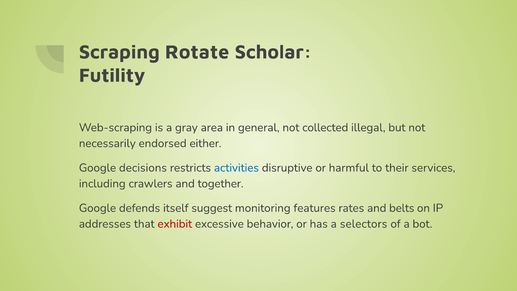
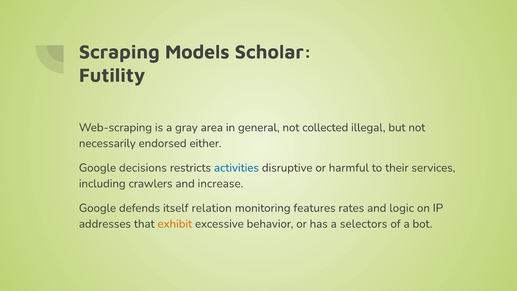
Rotate: Rotate -> Models (197, 52)
together: together -> increase (220, 183)
suggest: suggest -> relation (212, 208)
belts: belts -> logic (402, 208)
exhibit colour: red -> orange (175, 224)
